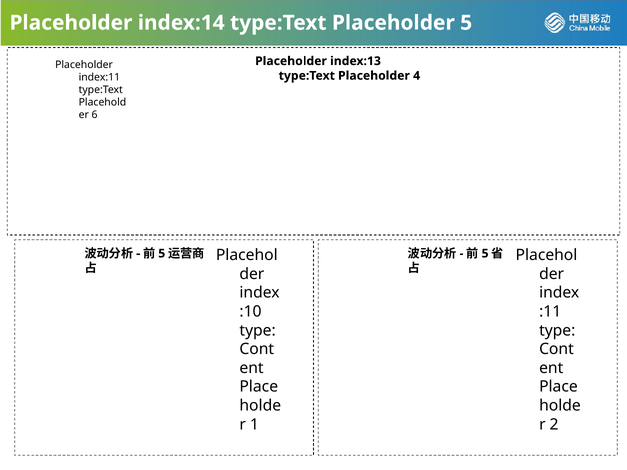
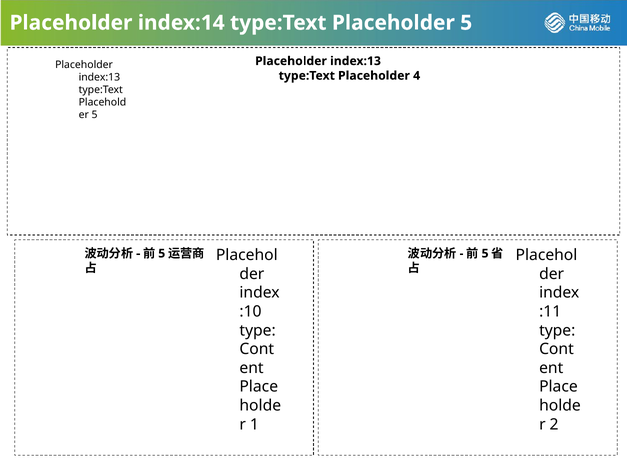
index:11: index:11 -> index:13 (99, 77)
6: 6 -> 5 (95, 115)
